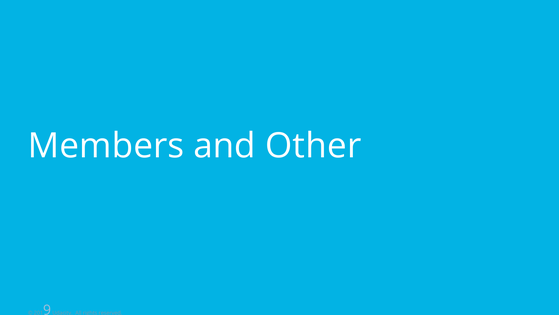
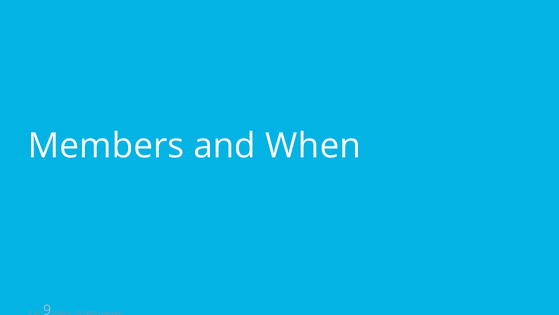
Other: Other -> When (313, 146)
